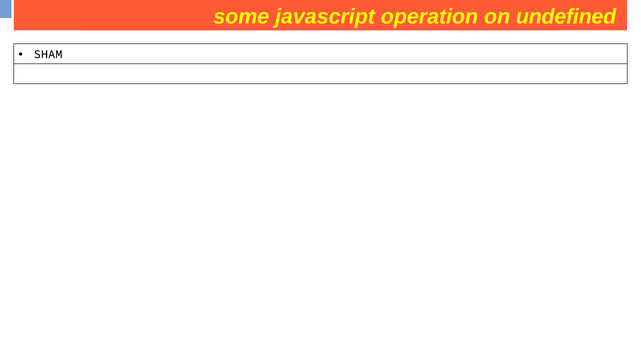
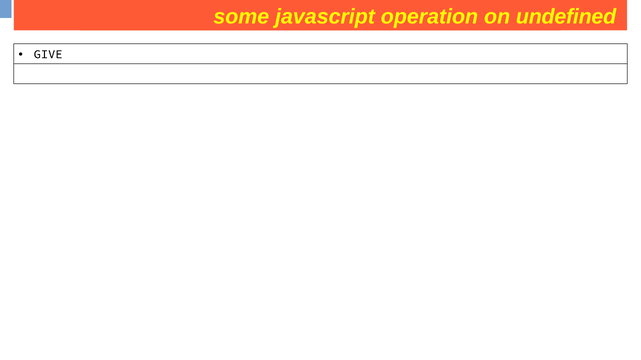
SHAM: SHAM -> GIVE (48, 54)
